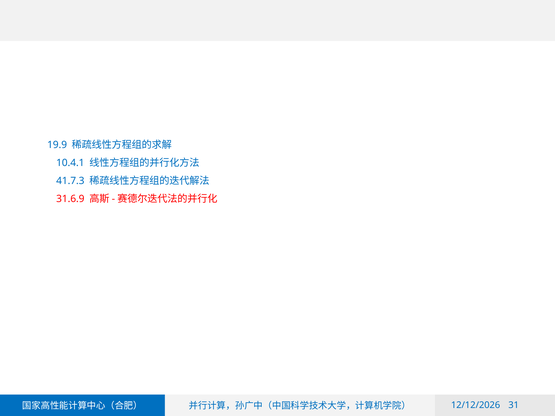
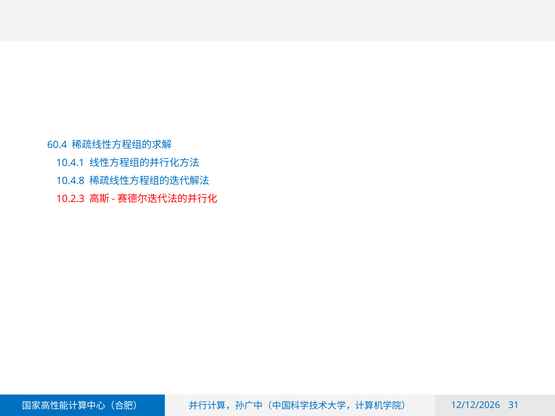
19.9: 19.9 -> 60.4 (57, 145)
41.7.3: 41.7.3 -> 10.4.8 (70, 181)
31.6.9: 31.6.9 -> 10.2.3 (70, 199)
